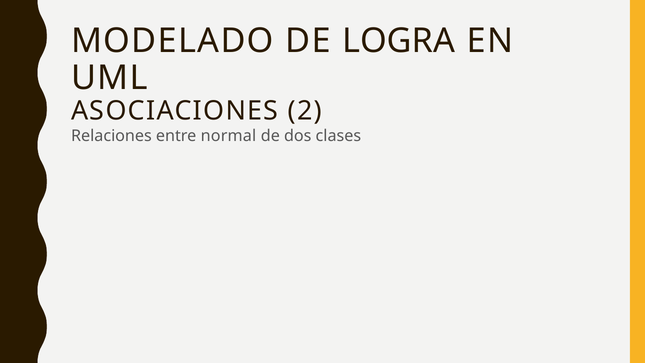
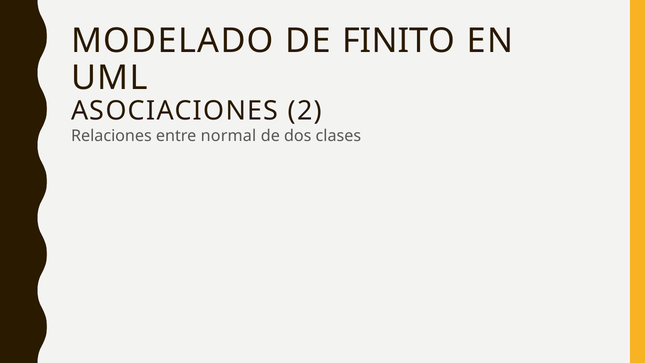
LOGRA: LOGRA -> FINITO (399, 41)
